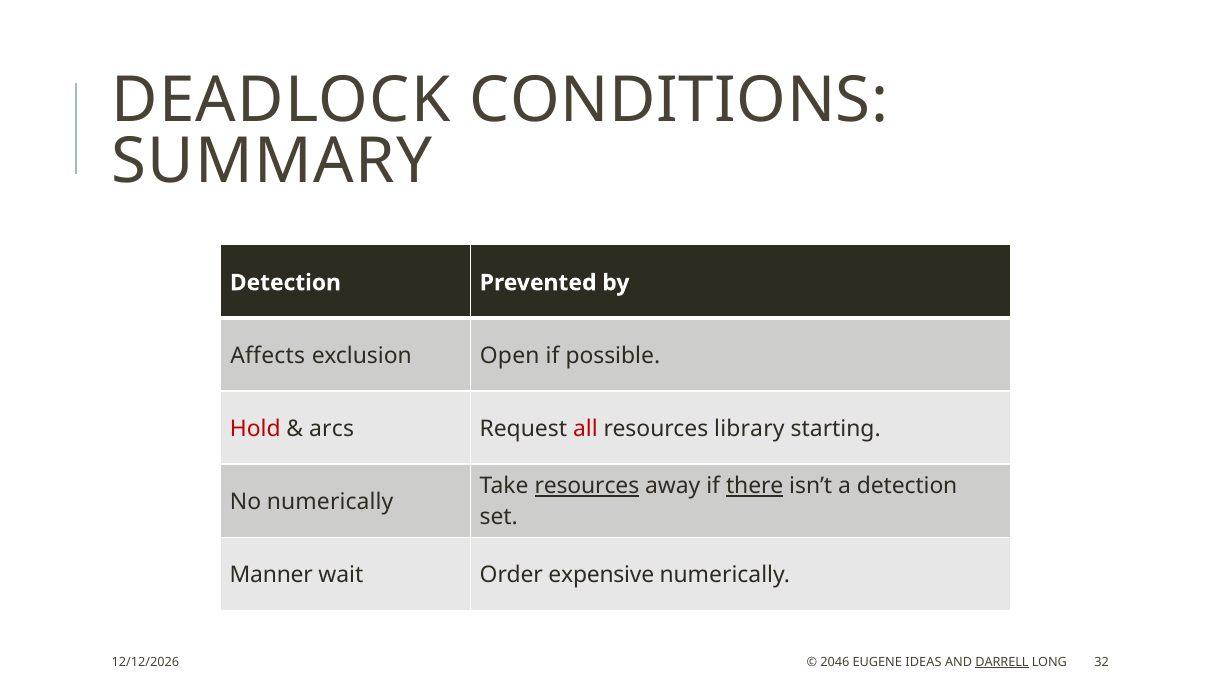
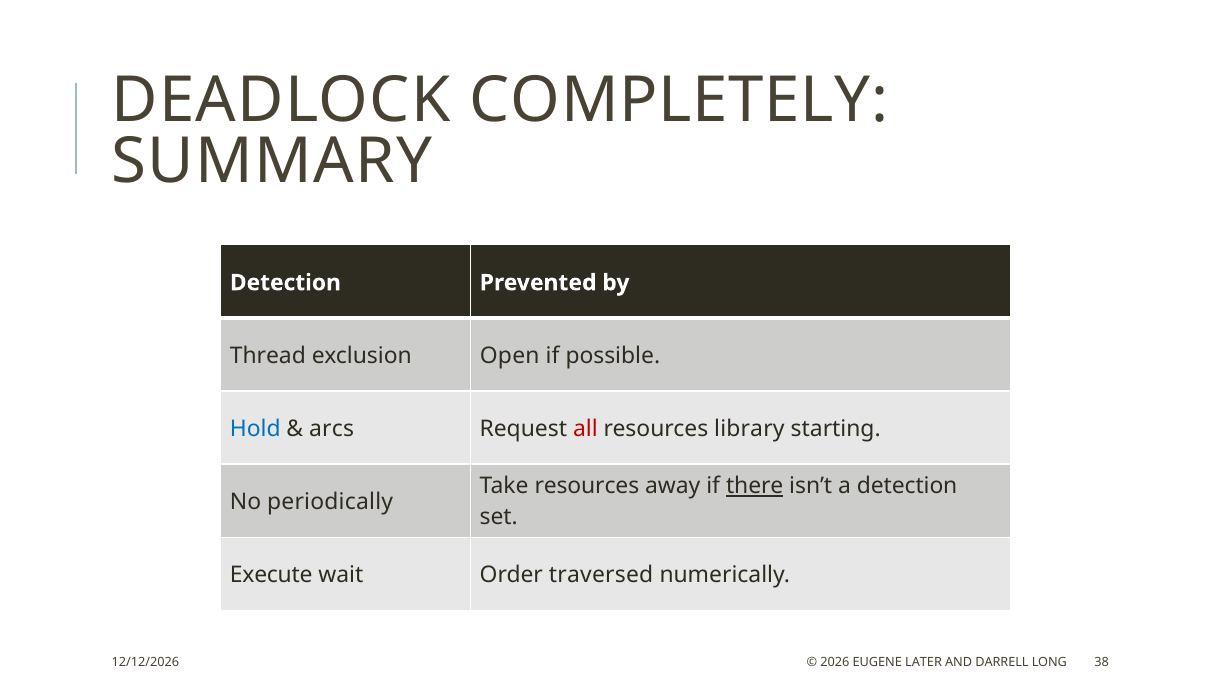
CONDITIONS: CONDITIONS -> COMPLETELY (679, 100)
Affects: Affects -> Thread (268, 356)
Hold colour: red -> blue (255, 429)
resources underline: present -> none (587, 486)
No numerically: numerically -> periodically (330, 502)
Manner: Manner -> Execute (271, 575)
expensive: expensive -> traversed (601, 575)
2046: 2046 -> 2026 (835, 662)
IDEAS: IDEAS -> LATER (924, 662)
DARRELL underline: present -> none (1002, 662)
32: 32 -> 38 (1102, 662)
